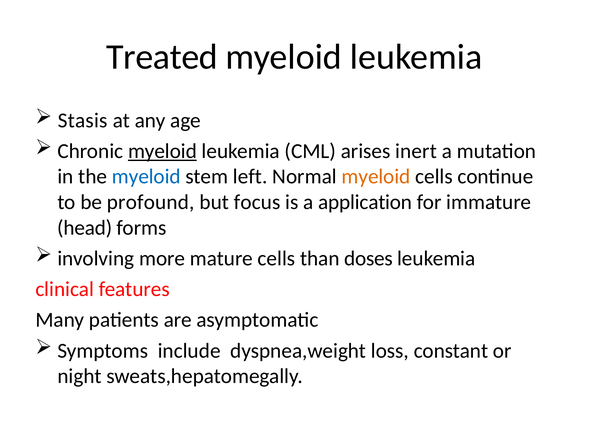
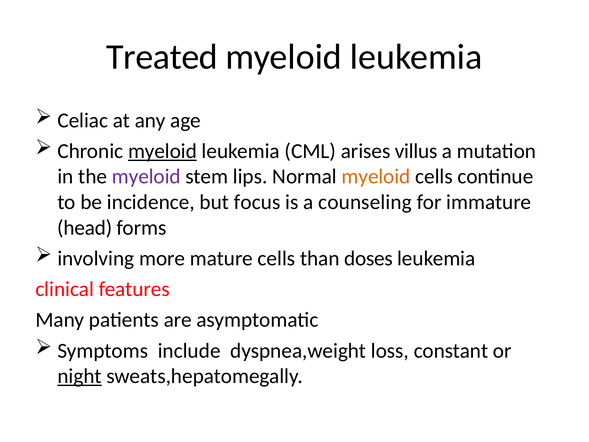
Stasis: Stasis -> Celiac (83, 120)
inert: inert -> villus (416, 151)
myeloid colour: blue -> purple (146, 177)
left: left -> lips (250, 177)
profound: profound -> incidence (151, 202)
application: application -> counseling (365, 202)
night underline: none -> present (80, 376)
